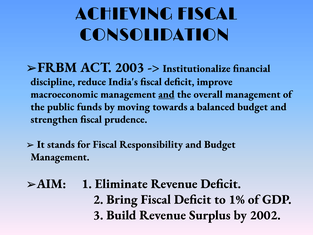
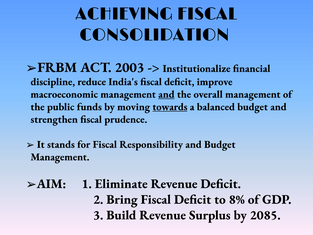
towards underline: none -> present (170, 107)
1%: 1% -> 8% (237, 199)
2002: 2002 -> 2085 (265, 215)
